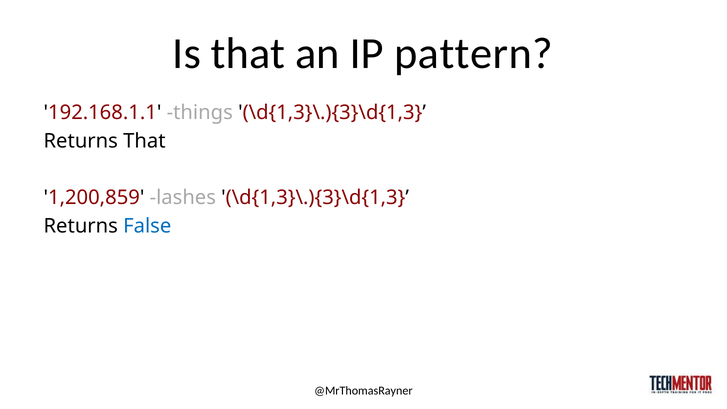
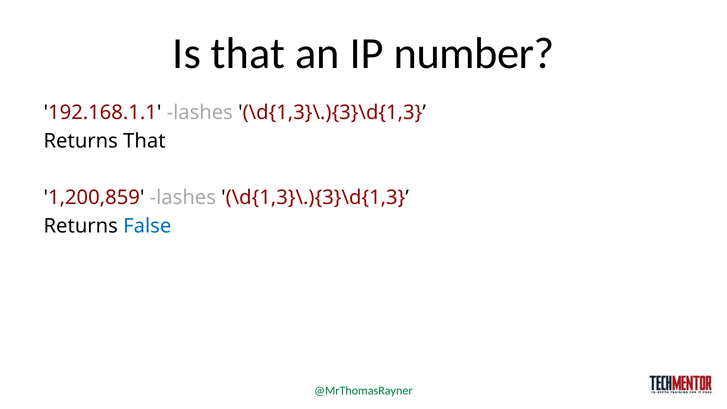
pattern: pattern -> number (474, 54)
192.168.1.1 things: things -> lashes (200, 113)
@MrThomasRayner colour: black -> green (363, 391)
